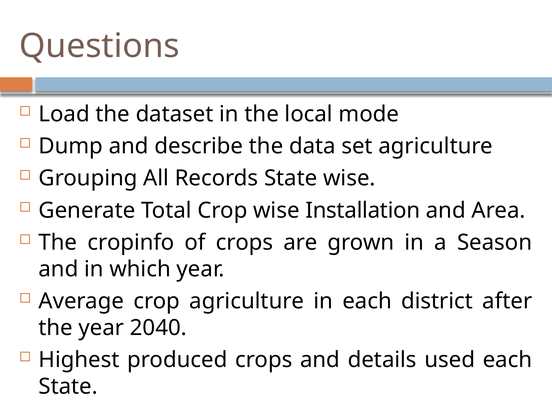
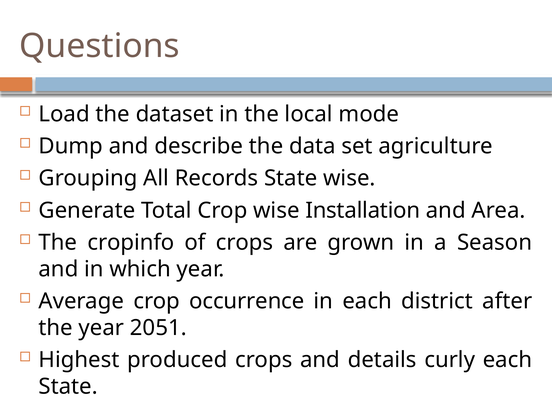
crop agriculture: agriculture -> occurrence (247, 301)
2040: 2040 -> 2051 (158, 328)
used: used -> curly (450, 360)
